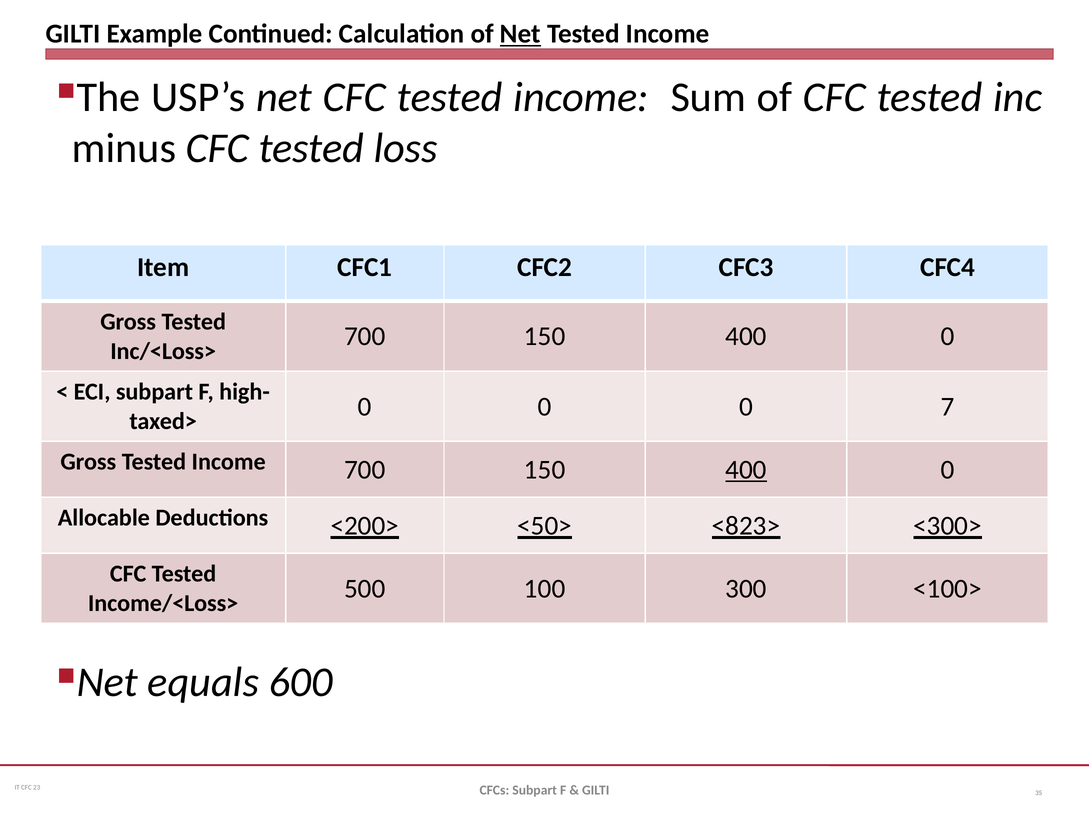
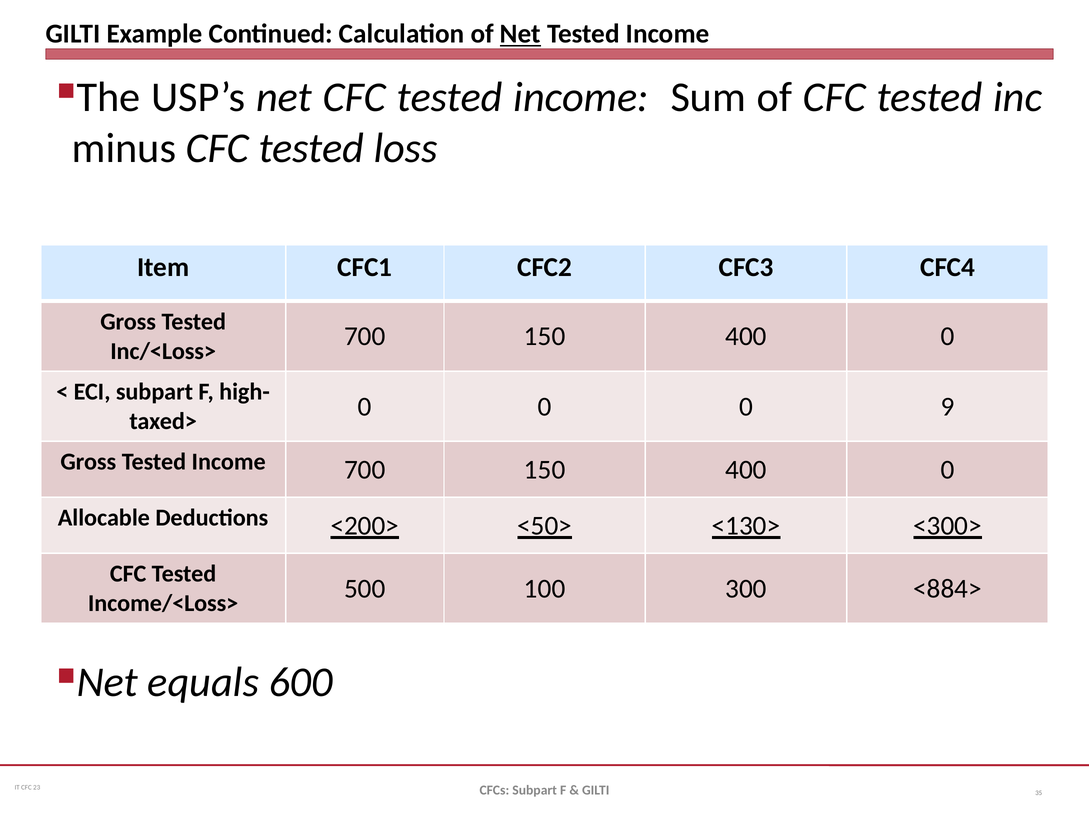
7: 7 -> 9 (948, 406)
400 underline: present -> none (746, 469)
<823>: <823> -> <130> (746, 525)
<100>: <100> -> <884> (948, 588)
